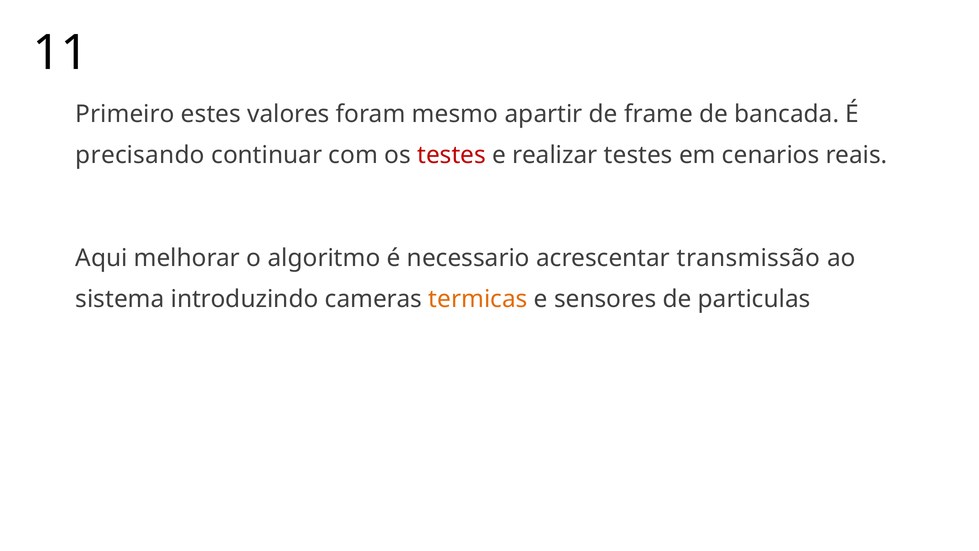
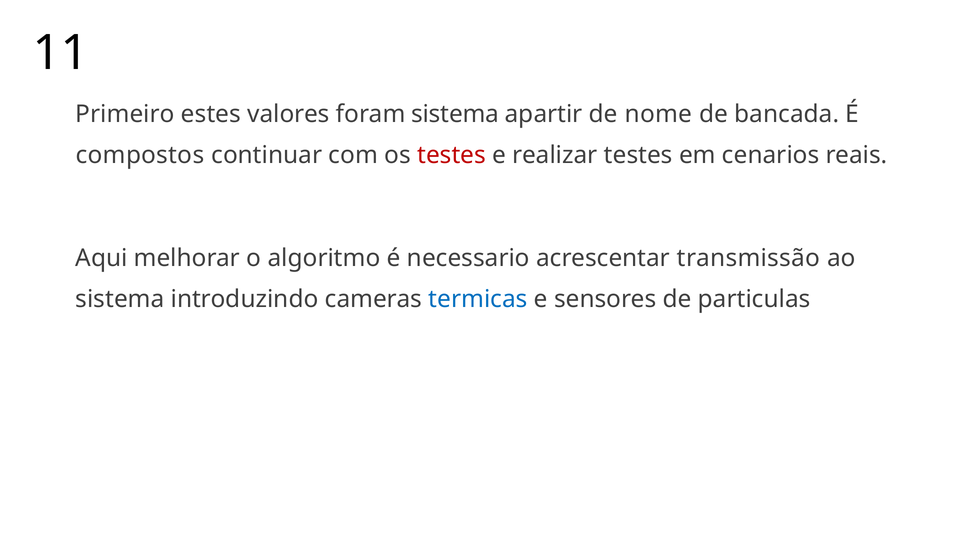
foram mesmo: mesmo -> sistema (455, 114)
frame: frame -> nome (658, 114)
precisando: precisando -> compostos (140, 155)
termicas colour: orange -> blue (478, 299)
